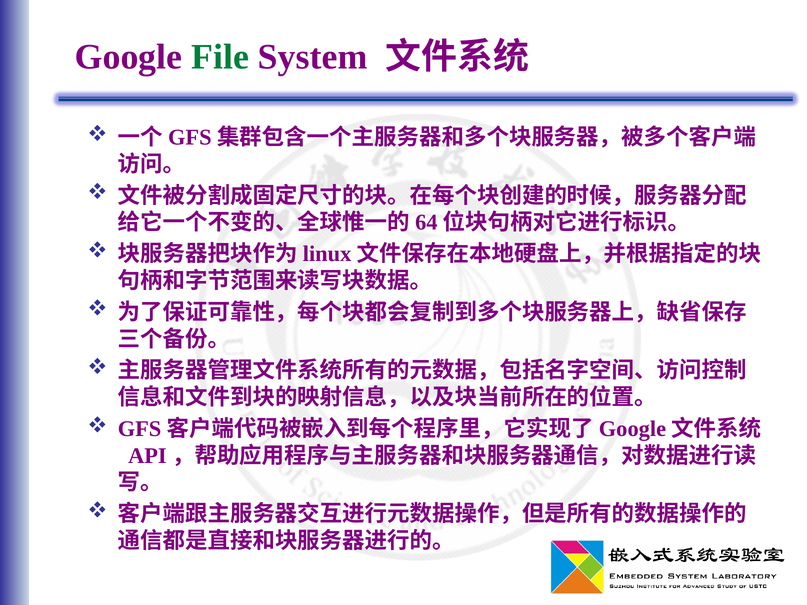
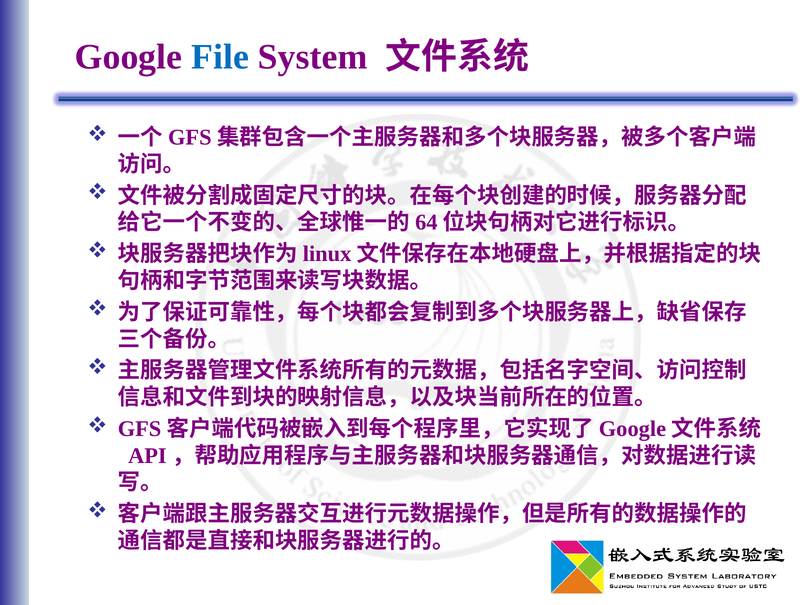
File colour: green -> blue (220, 57)
